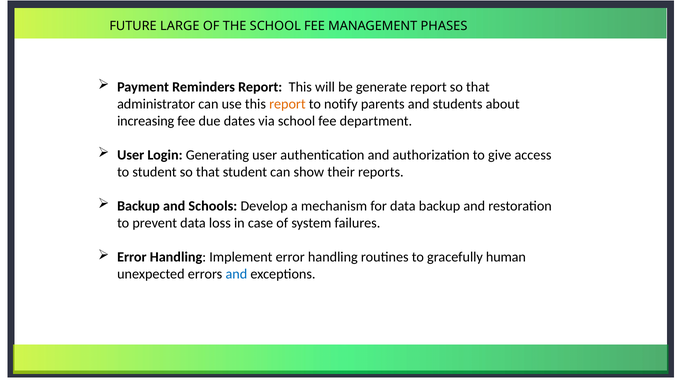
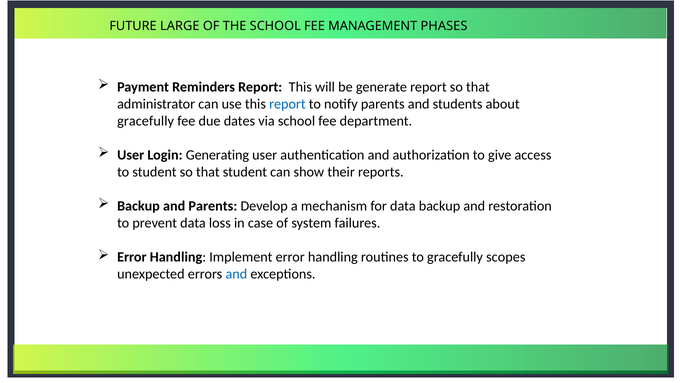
report colour: orange -> blue (287, 104)
increasing: increasing -> gracefully (146, 121)
and Schools: Schools -> Parents (213, 206)
human: human -> scopes (506, 257)
